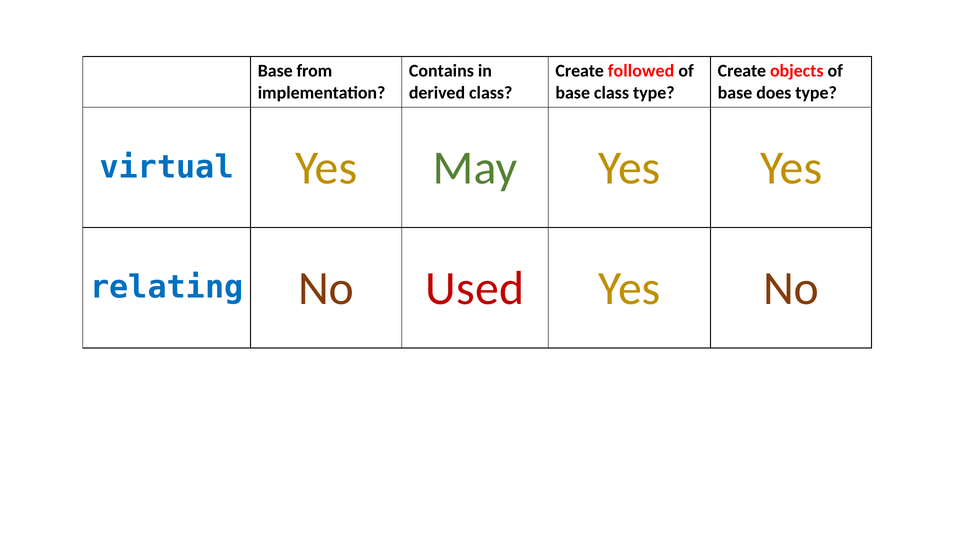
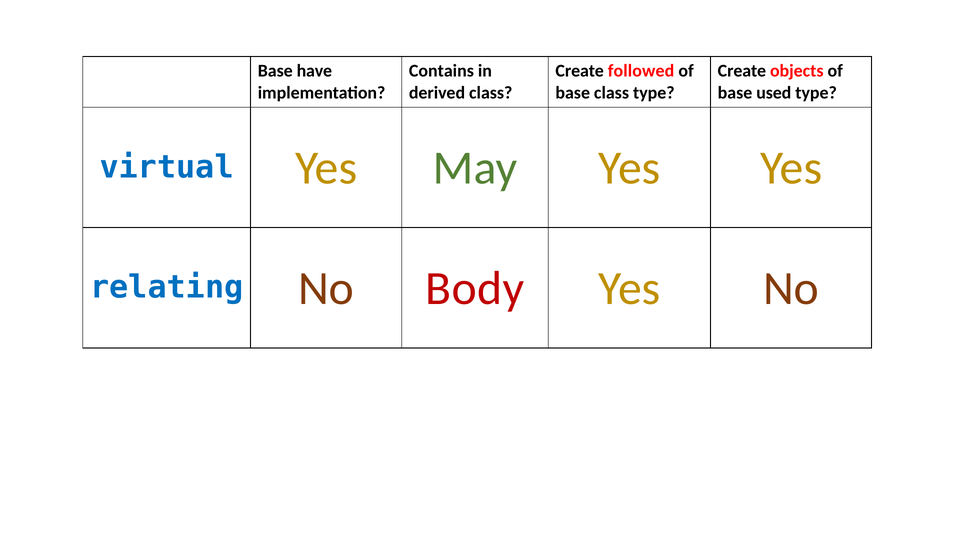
from: from -> have (314, 71)
does: does -> used (774, 93)
Used: Used -> Body (475, 288)
